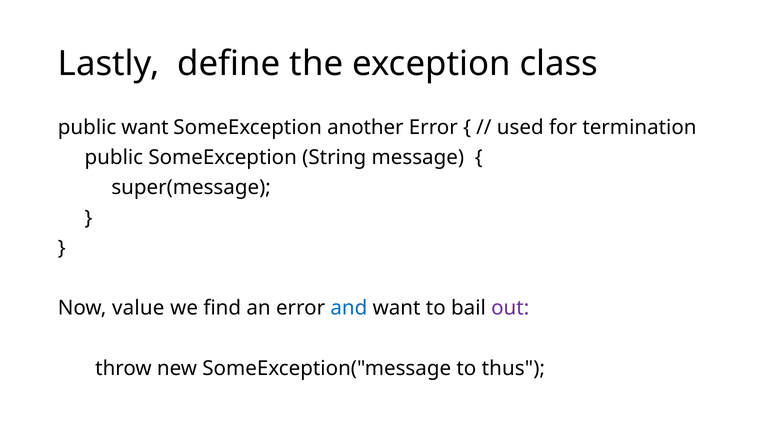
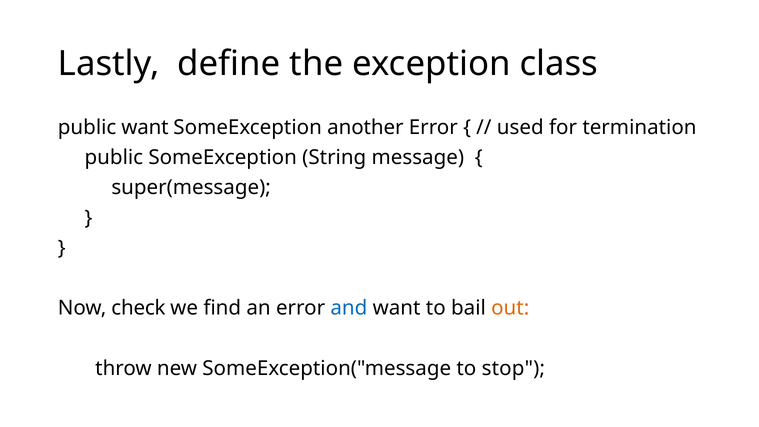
value: value -> check (138, 308)
out colour: purple -> orange (510, 308)
thus: thus -> stop (513, 368)
